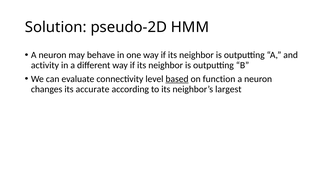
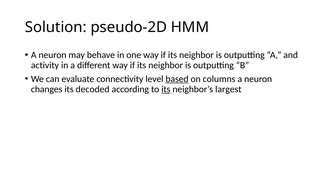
function: function -> columns (219, 79)
accurate: accurate -> decoded (93, 89)
its underline: none -> present (166, 89)
